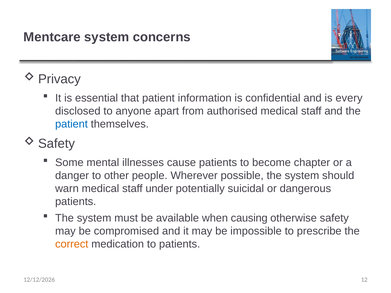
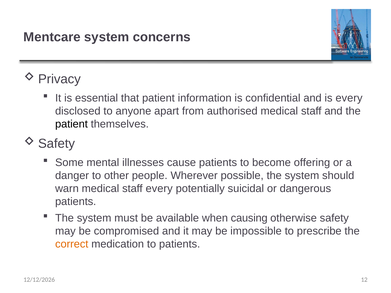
patient colour: blue -> black (71, 124)
chapter: chapter -> offering (312, 163)
staff under: under -> every (159, 189)
